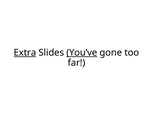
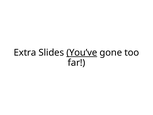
Extra underline: present -> none (25, 53)
